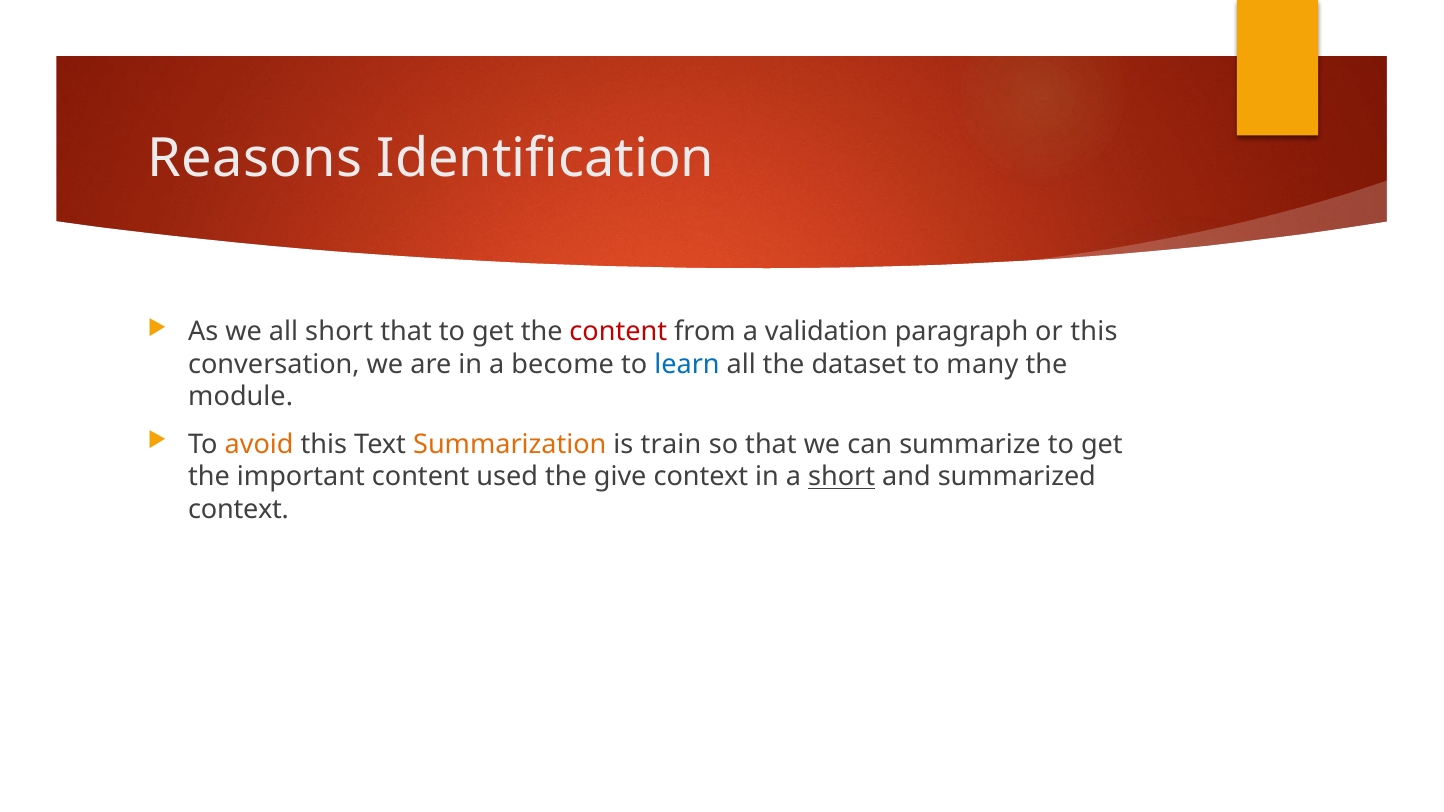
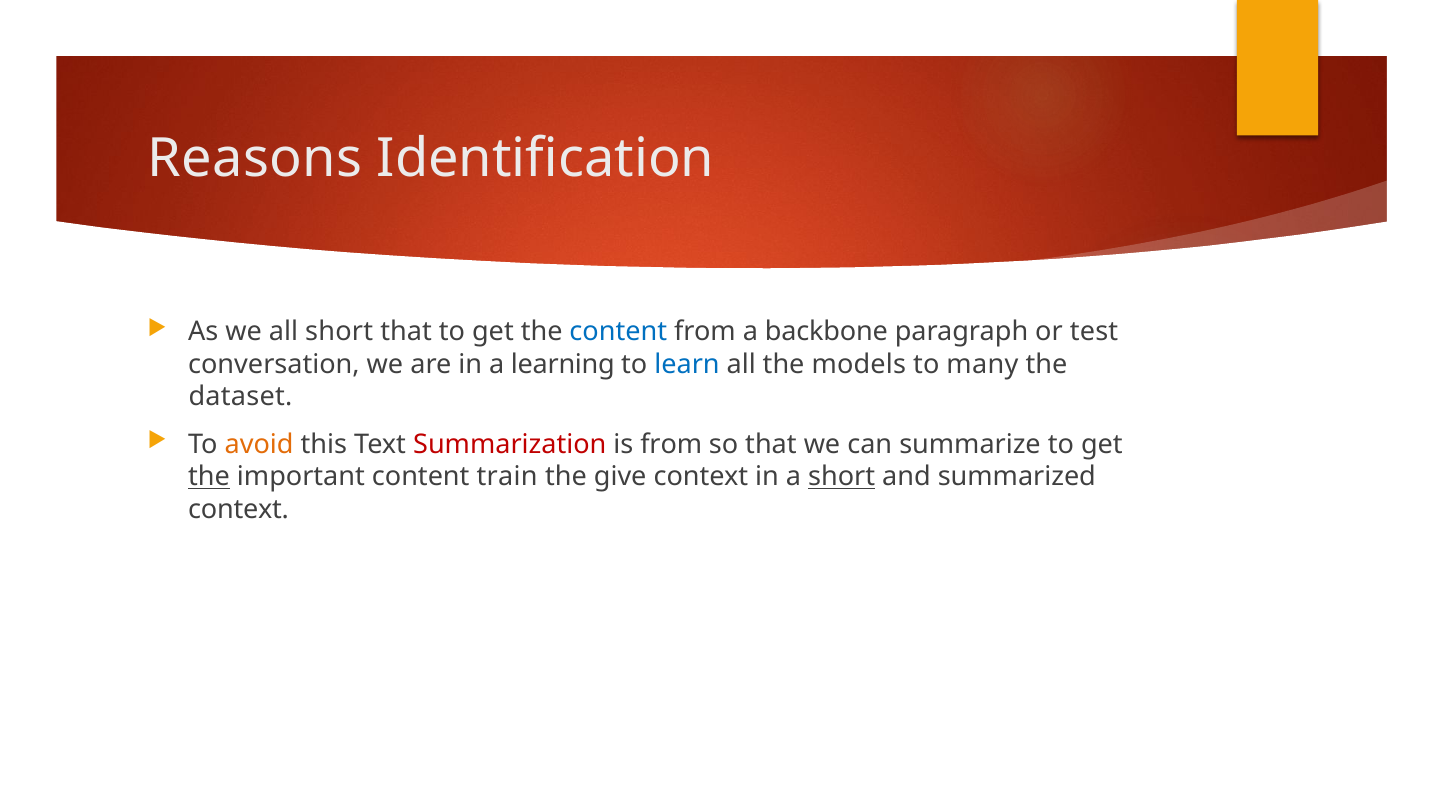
content colour: red -> blue (618, 332)
validation: validation -> backbone (826, 332)
or this: this -> test (1094, 332)
become: become -> learning (563, 364)
dataset: dataset -> models (859, 364)
module: module -> dataset (241, 397)
Summarization colour: orange -> red (510, 444)
is train: train -> from (671, 444)
the underline: none -> present (209, 477)
used: used -> train (507, 477)
